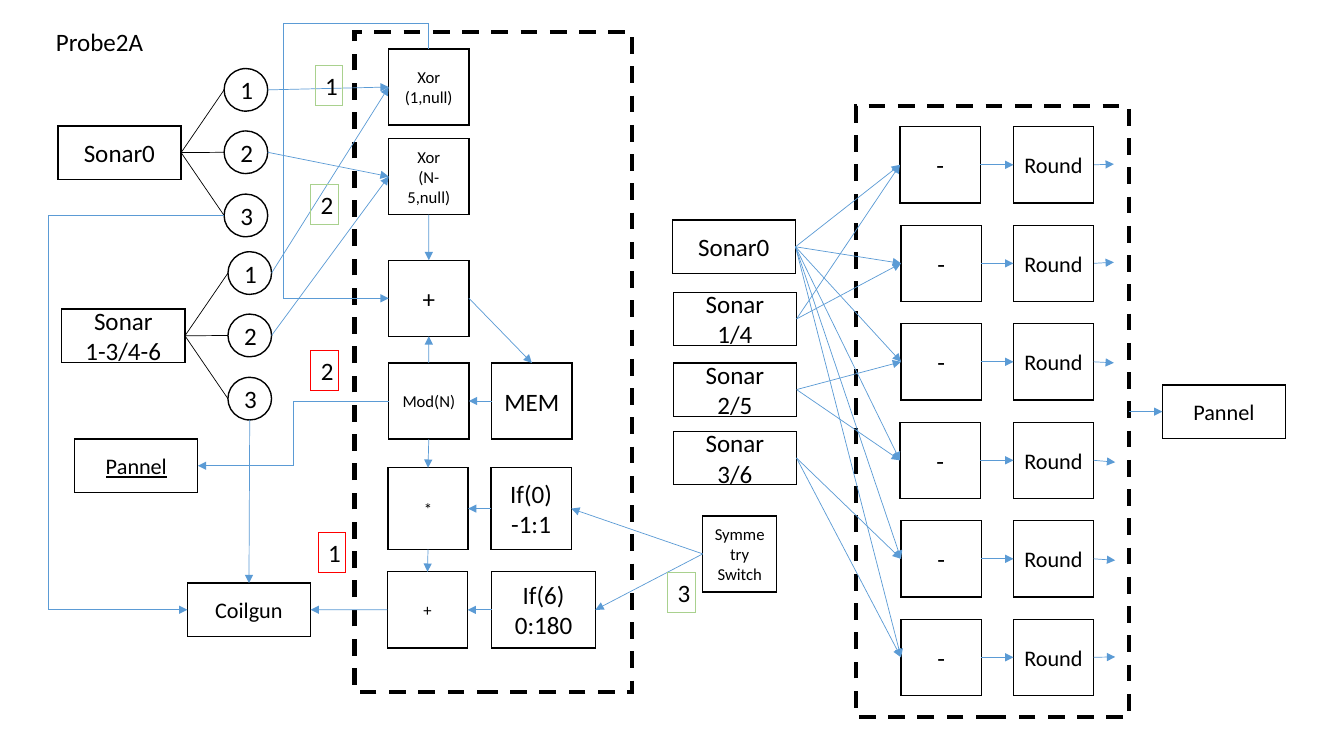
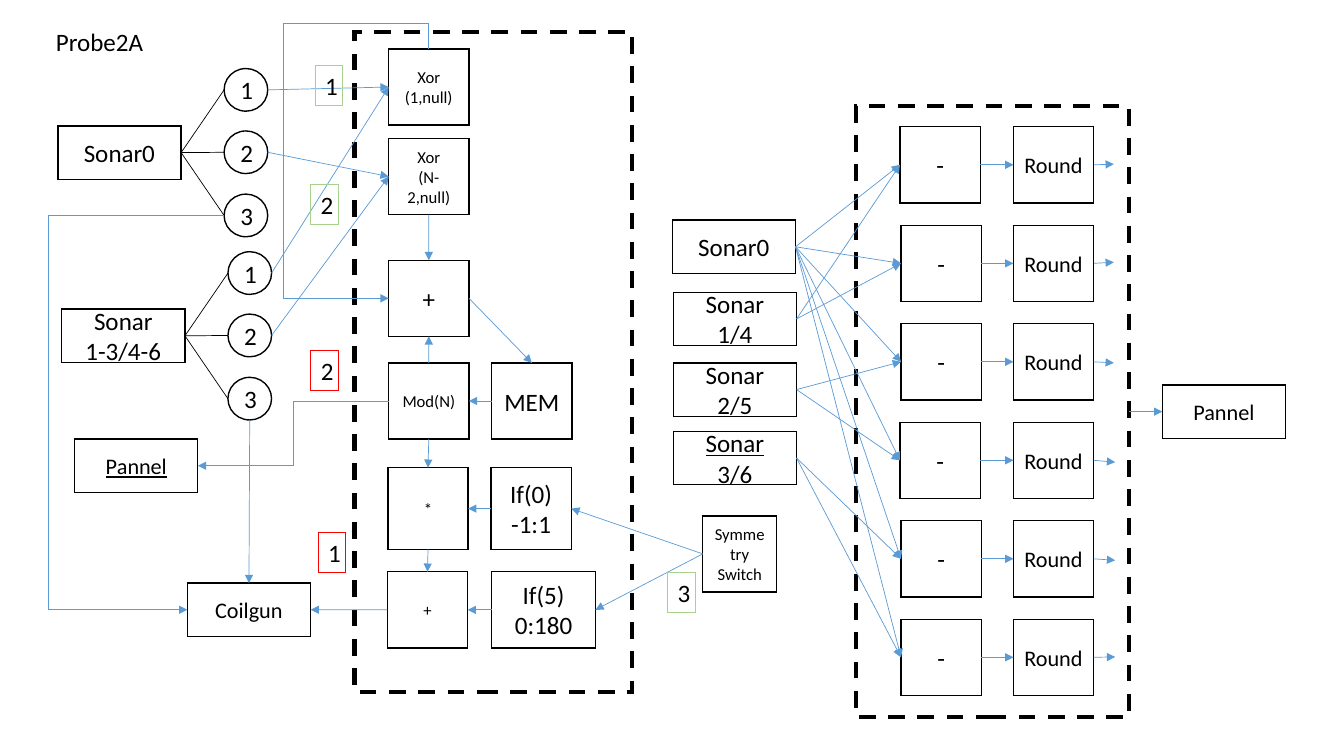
5,null: 5,null -> 2,null (429, 198)
Sonar underline: none -> present (735, 445)
If(6: If(6 -> If(5 (544, 597)
